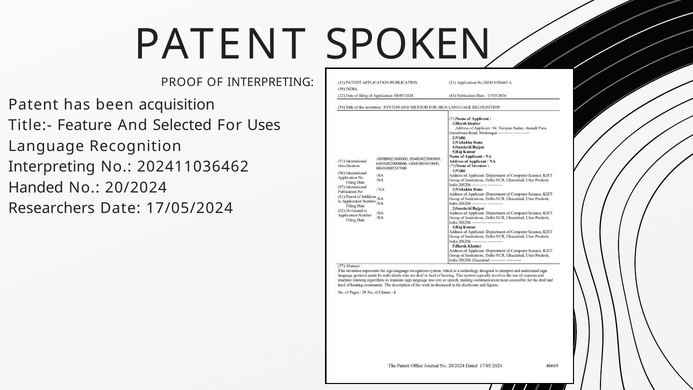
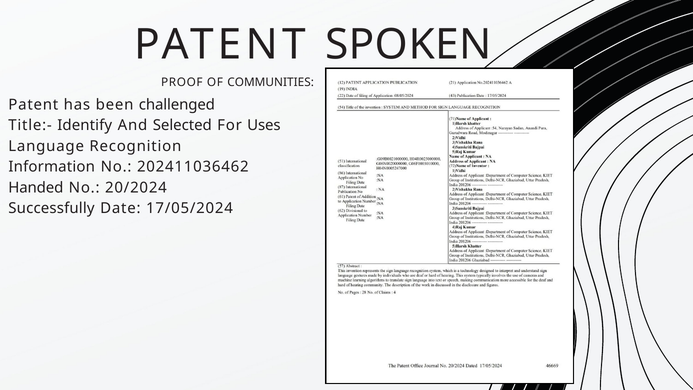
OF INTERPRETING: INTERPRETING -> COMMUNITIES (271, 82)
acquisition: acquisition -> challenged (177, 105)
Feature: Feature -> Identify (85, 125)
Interpreting: Interpreting -> Information (52, 167)
Researchers: Researchers -> Successfully (51, 208)
